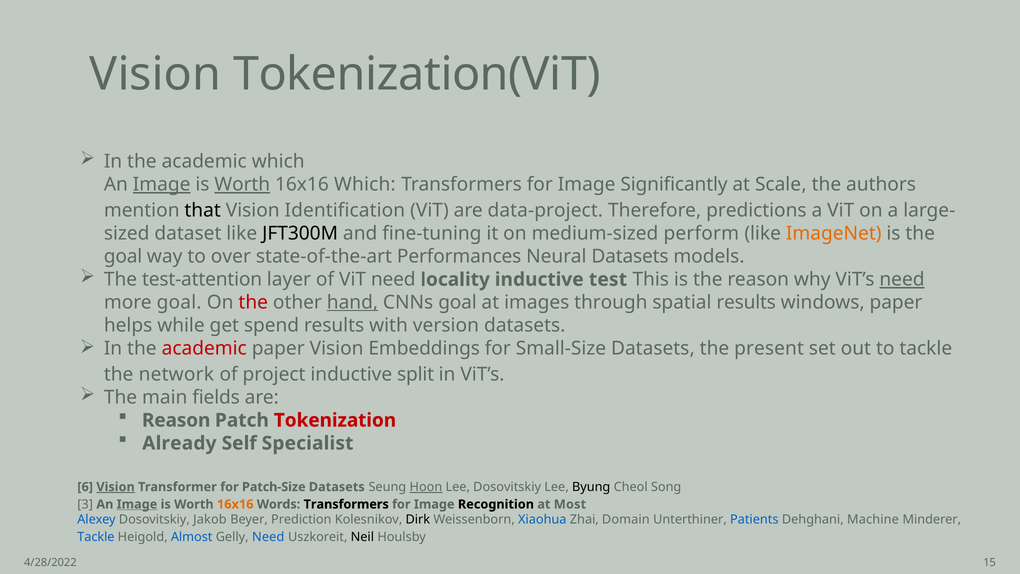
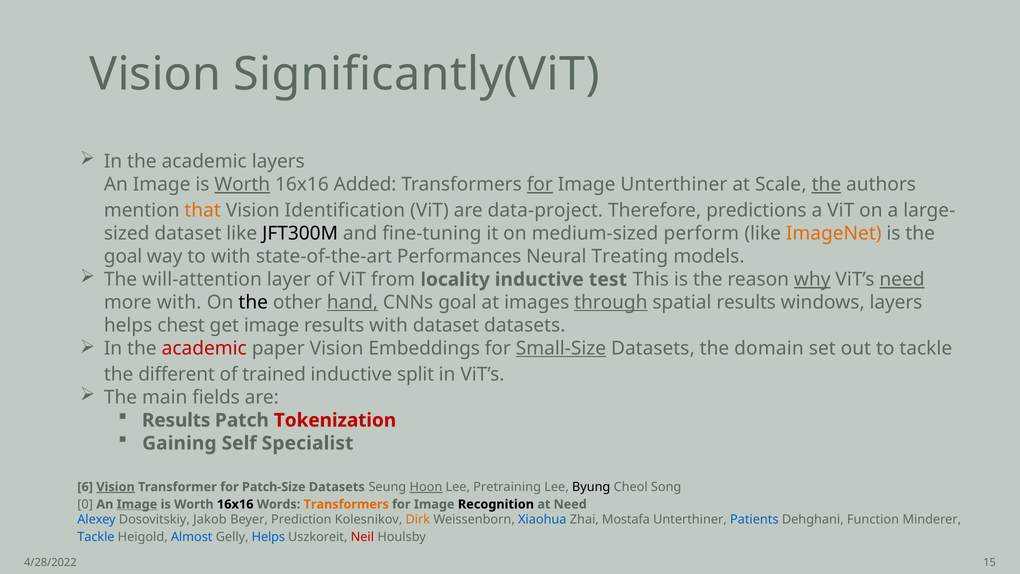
Tokenization(ViT: Tokenization(ViT -> Significantly(ViT (416, 74)
academic which: which -> layers (278, 162)
Image underline: present -> none (162, 184)
16x16 Which: Which -> Added (365, 184)
for underline: none -> present (540, 184)
Image Significantly: Significantly -> Unterthiner (674, 184)
the underline: none -> present (826, 184)
that colour: black -> orange (203, 211)
to over: over -> with (231, 256)
Neural Datasets: Datasets -> Treating (630, 256)
test-attention: test-attention -> will-attention (202, 279)
ViT need: need -> from (393, 279)
why underline: none -> present (812, 279)
more goal: goal -> with (179, 302)
the colour: red -> black (253, 302)
through underline: none -> present (611, 302)
windows paper: paper -> layers (896, 302)
while: while -> chest (181, 325)
get spend: spend -> image (272, 325)
with version: version -> dataset (446, 325)
Small-Size underline: none -> present (561, 348)
present: present -> domain (769, 348)
network: network -> different (177, 374)
project: project -> trained (274, 374)
Reason: Reason -> Results (176, 420)
Already: Already -> Gaining (179, 443)
Lee Dosovitskiy: Dosovitskiy -> Pretraining (507, 487)
3: 3 -> 0 (85, 504)
16x16 colour: orange -> black (235, 504)
Transformers colour: black -> orange (346, 504)
at Most: Most -> Need (570, 504)
Dirk colour: black -> orange (418, 519)
Domain: Domain -> Mostafa (626, 519)
Machine: Machine -> Function (873, 519)
Gelly Need: Need -> Helps (268, 537)
Neil colour: black -> red (362, 537)
